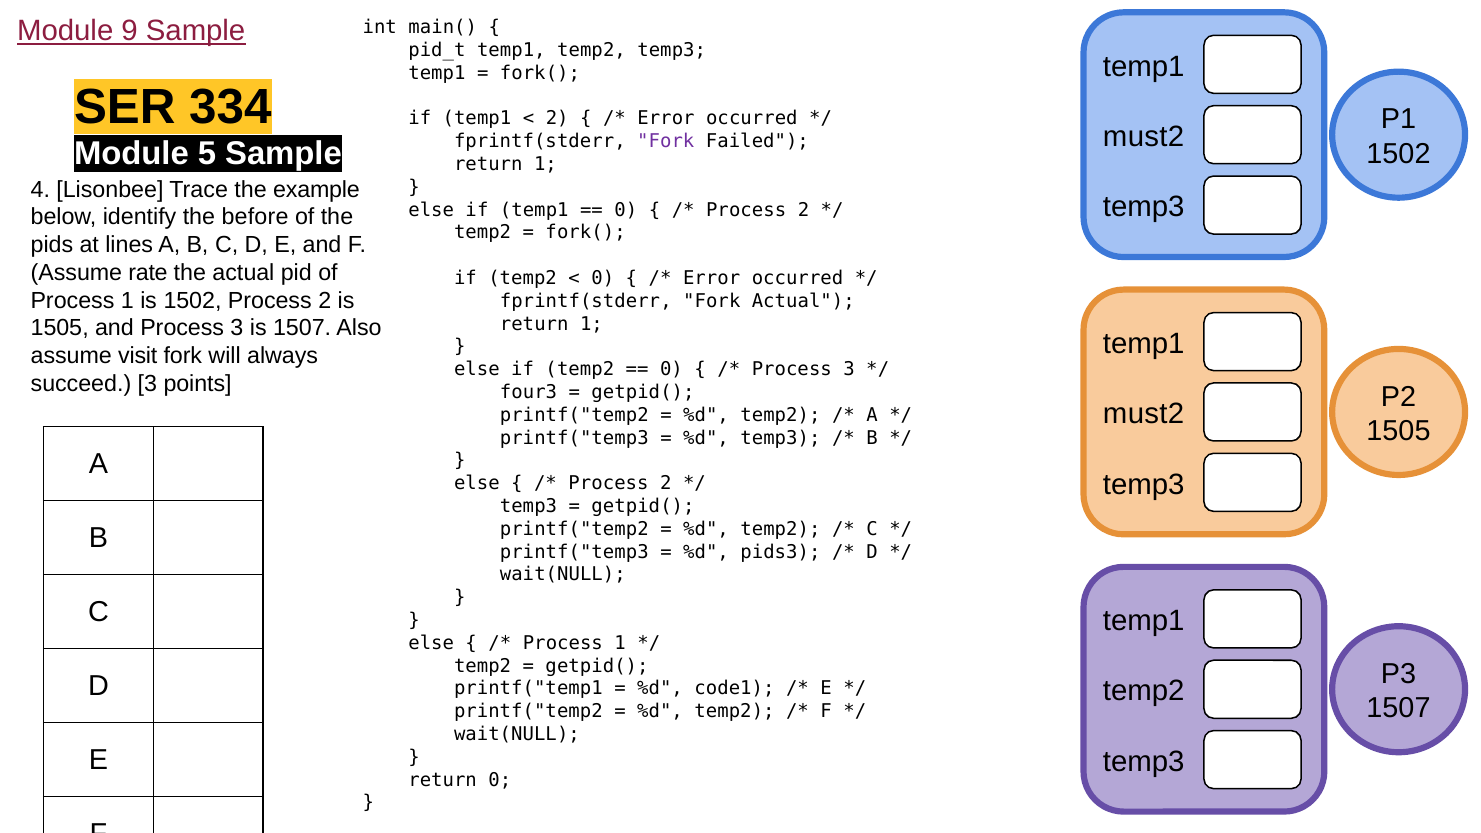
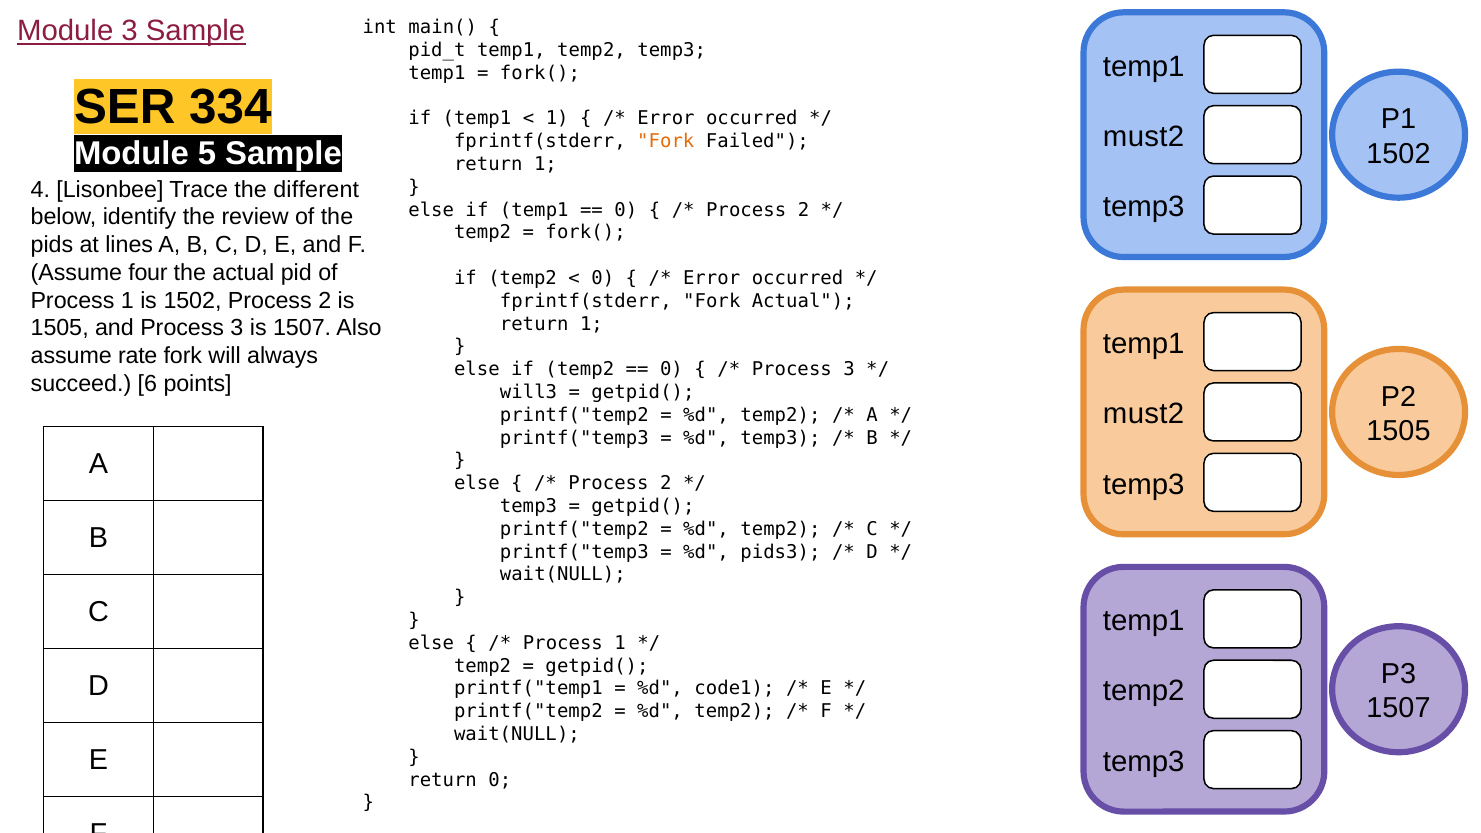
Module 9: 9 -> 3 (130, 31)
2: 2 -> 1 (557, 119)
Fork colour: purple -> orange (666, 142)
example: example -> different (316, 189)
before: before -> review (255, 217)
rate: rate -> four (148, 273)
visit: visit -> rate (138, 356)
succeed 3: 3 -> 6 (147, 384)
four3: four3 -> will3 (529, 392)
